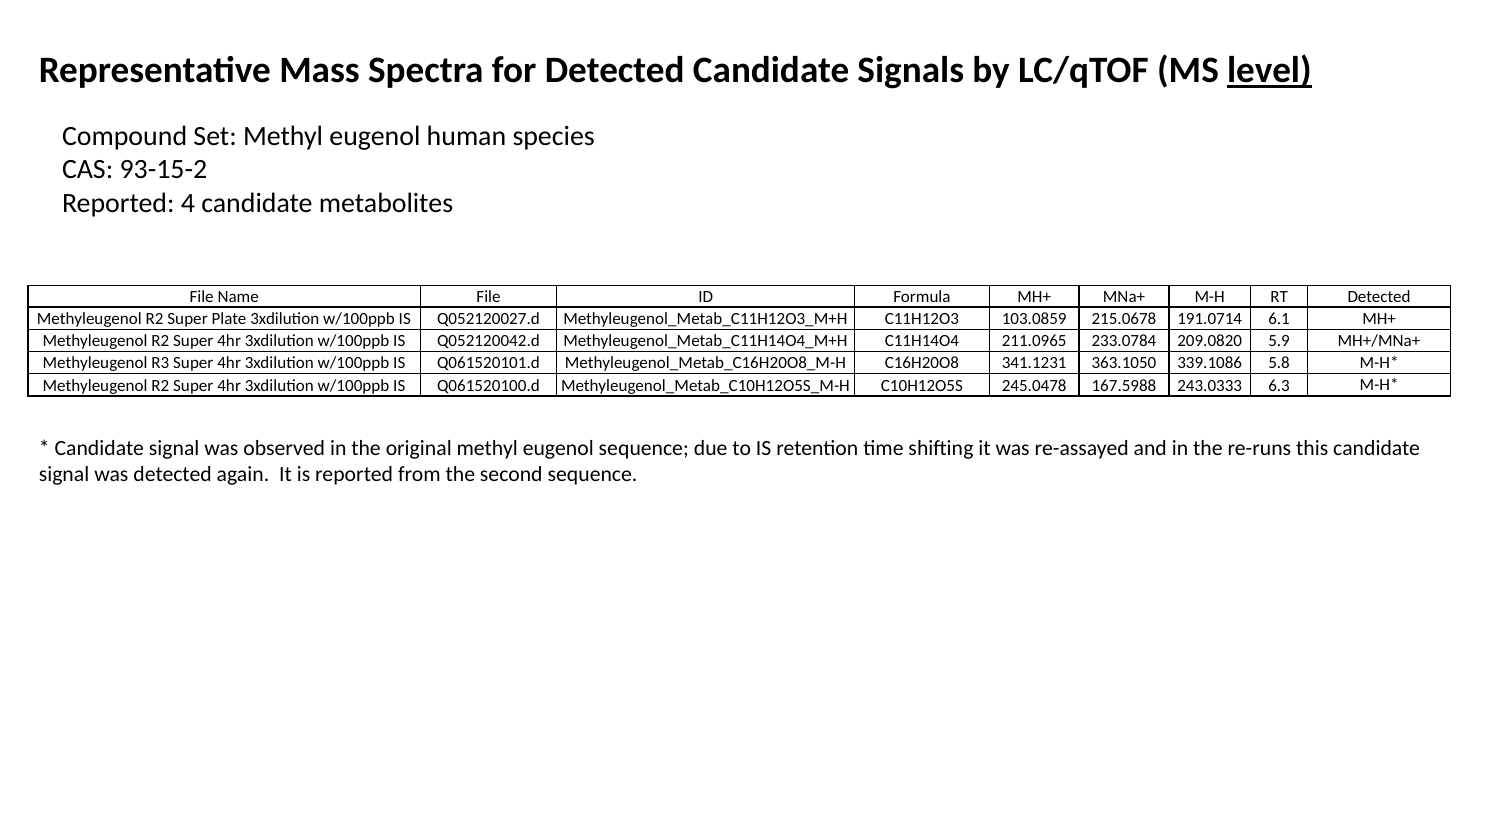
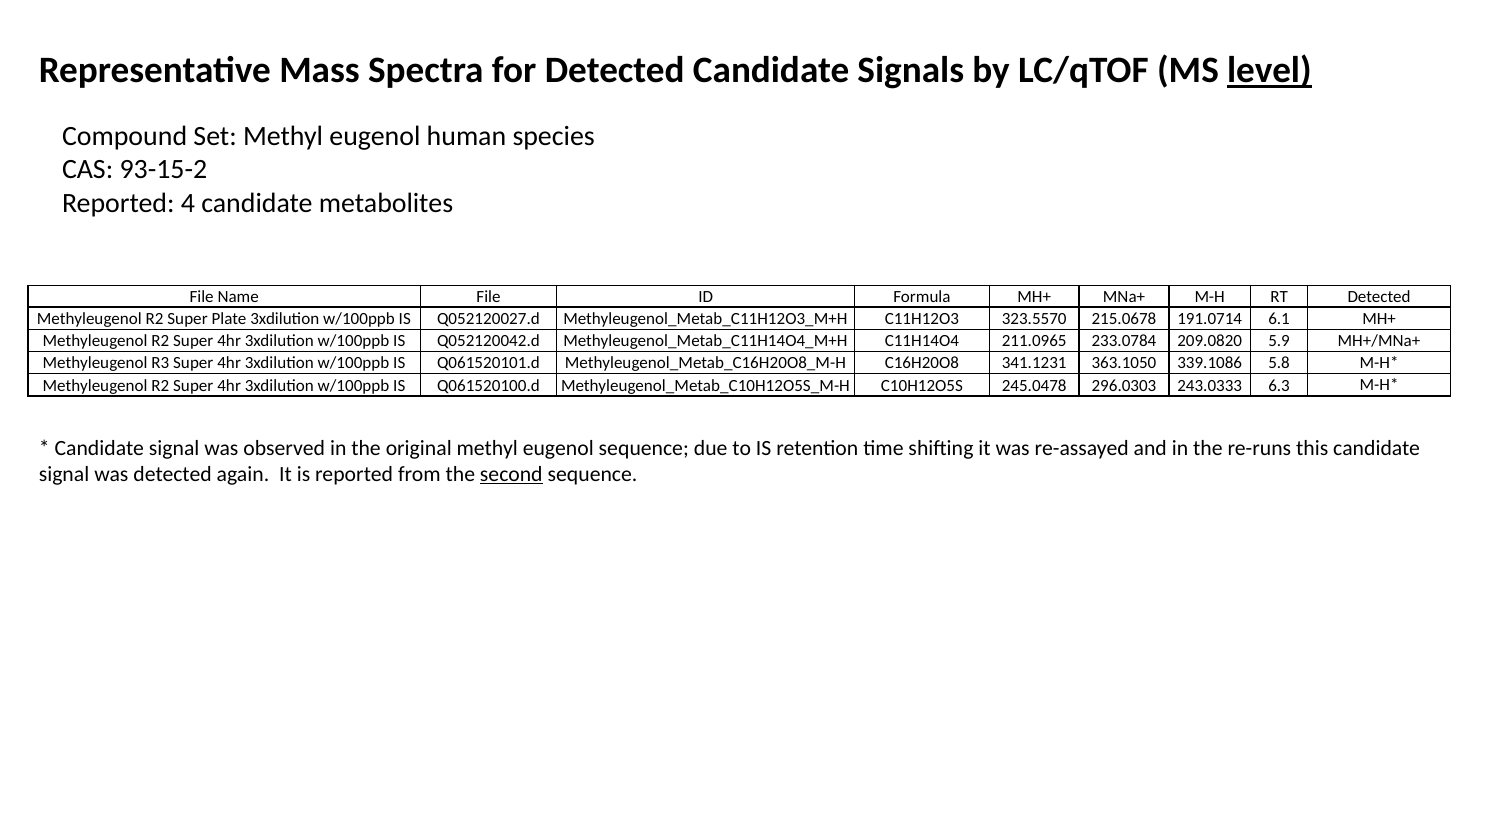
103.0859: 103.0859 -> 323.5570 (1034, 319)
167.5988: 167.5988 -> 296.0303 (1124, 386)
second underline: none -> present (511, 474)
